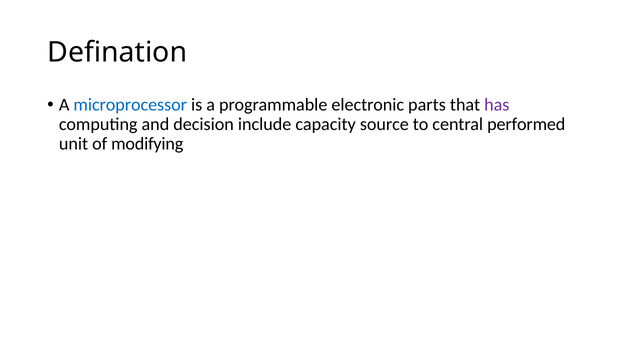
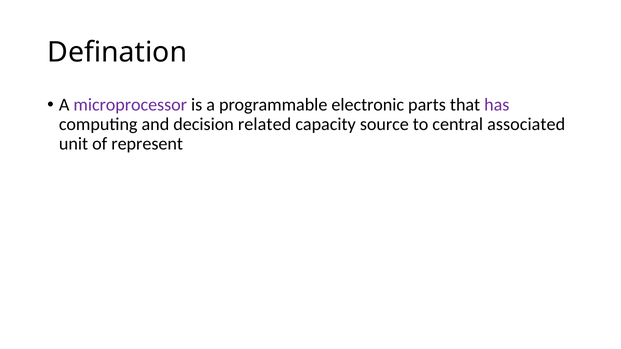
microprocessor colour: blue -> purple (130, 105)
include: include -> related (265, 125)
performed: performed -> associated (526, 125)
modifying: modifying -> represent (147, 144)
